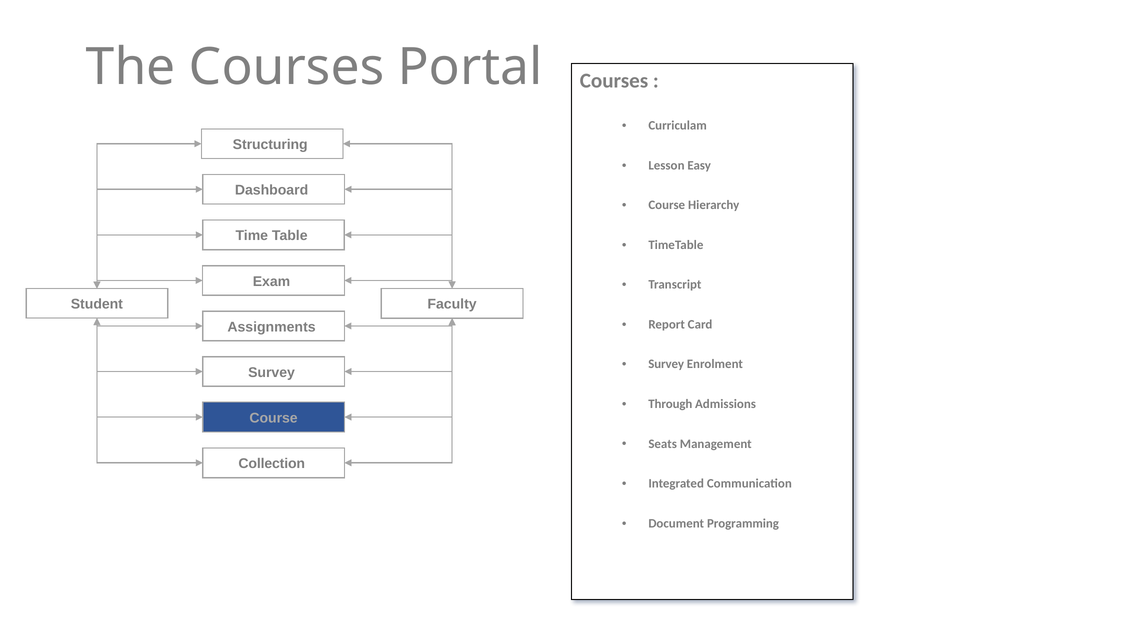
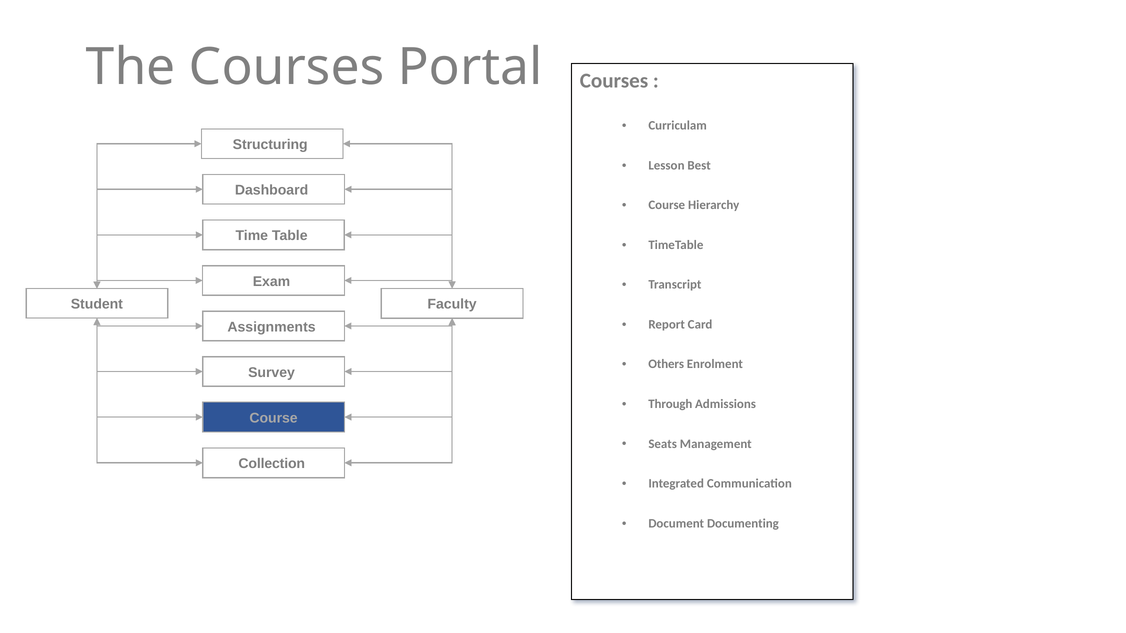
Easy: Easy -> Best (699, 165)
Survey: Survey -> Others (666, 364)
Programming: Programming -> Documenting (743, 524)
